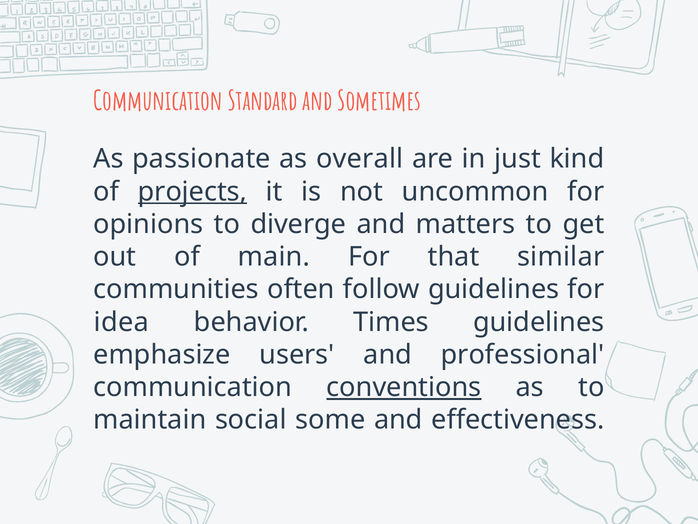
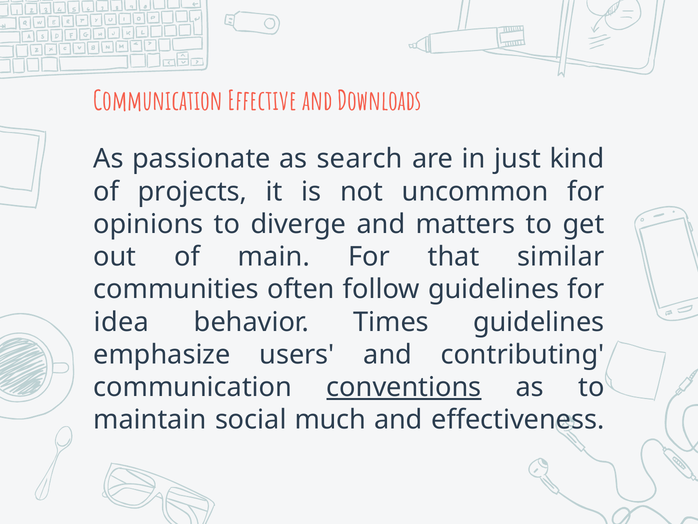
Standard: Standard -> Effective (262, 101)
Sometimes: Sometimes -> Downloads (379, 101)
overall: overall -> search (360, 159)
projects underline: present -> none (192, 191)
professional: professional -> contributing (523, 354)
some: some -> much (330, 420)
